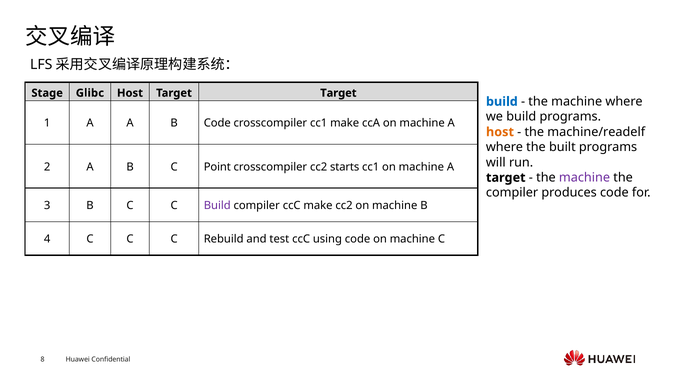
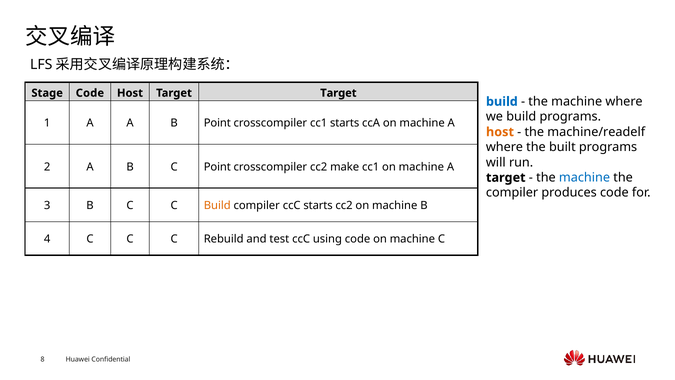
Stage Glibc: Glibc -> Code (90, 93)
B Code: Code -> Point (217, 123)
cc1 make: make -> starts (345, 123)
starts: starts -> make (345, 167)
machine colour: purple -> blue (584, 177)
Build colour: purple -> orange (217, 205)
ccC make: make -> starts (318, 205)
